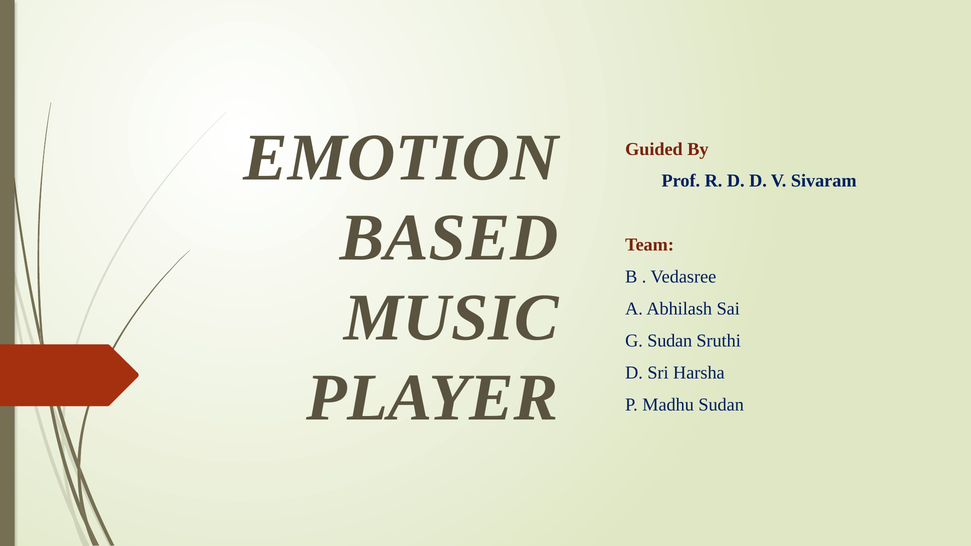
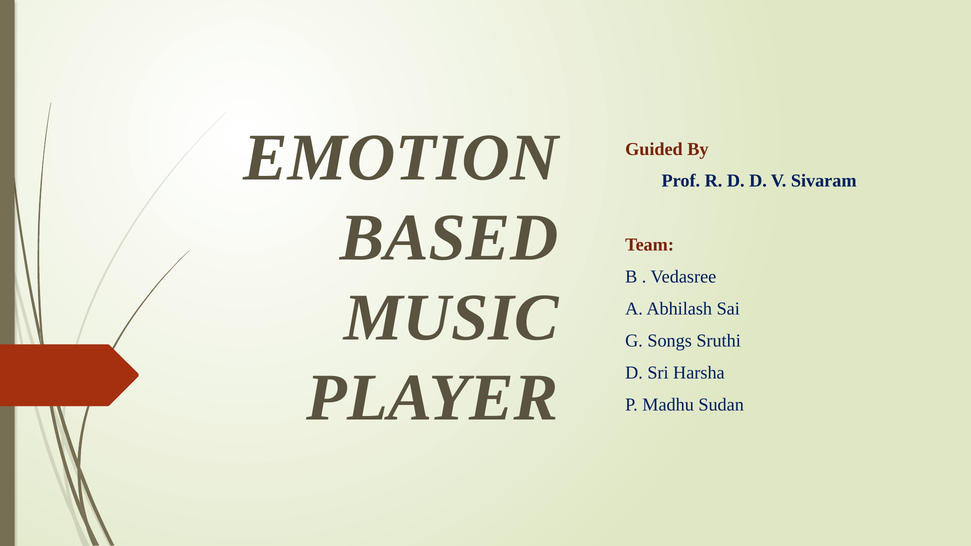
G Sudan: Sudan -> Songs (670, 341)
